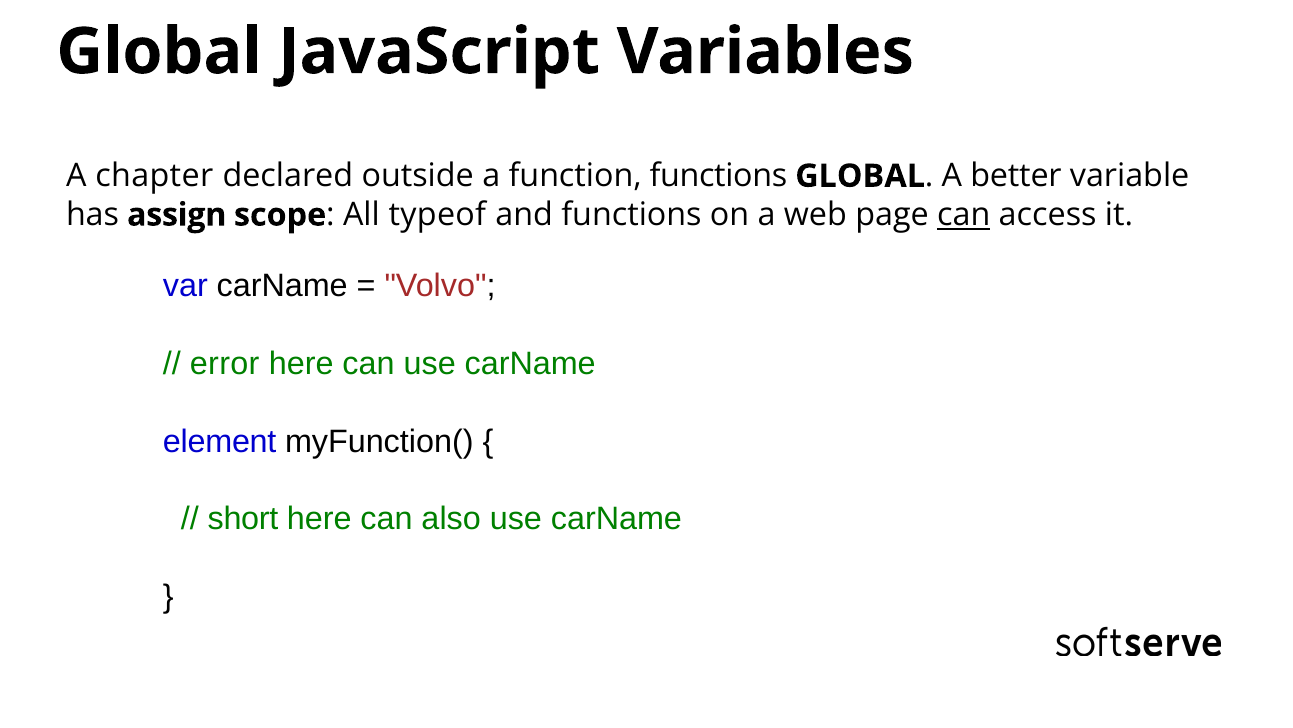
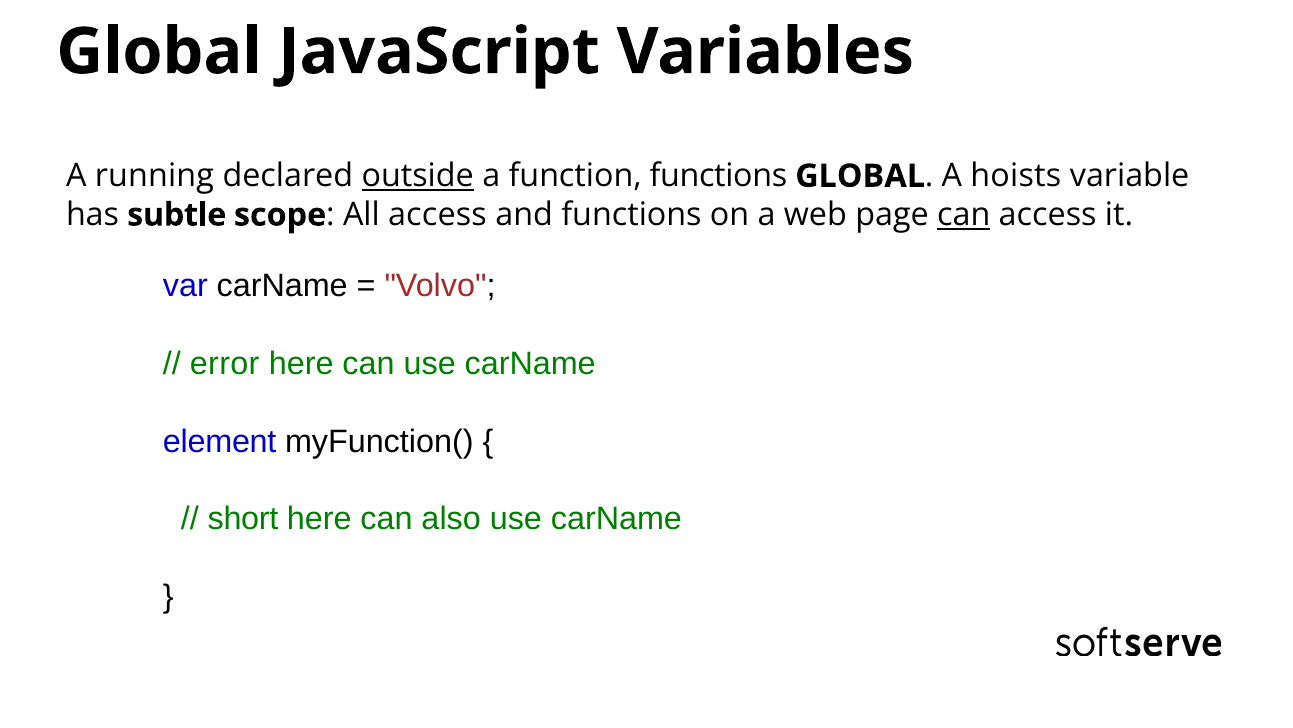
chapter: chapter -> running (154, 176)
outside underline: none -> present (418, 176)
better: better -> hoists (1016, 176)
assign: assign -> subtle (177, 215)
All typeof: typeof -> access (437, 215)
